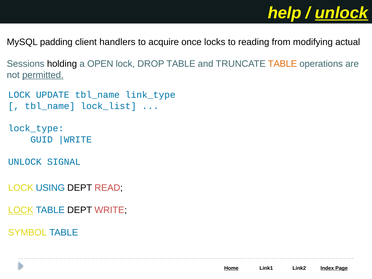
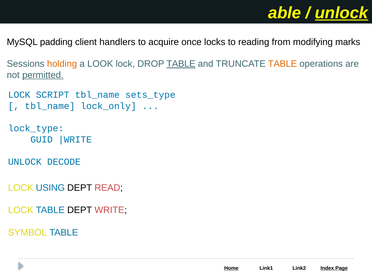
help: help -> able (285, 13)
actual: actual -> marks (348, 42)
holding colour: black -> orange (62, 64)
OPEN: OPEN -> LOOK (100, 64)
TABLE underline: none -> present (181, 64)
UPDATE: UPDATE -> SCRIPT (53, 95)
link_type: link_type -> sets_type (150, 95)
lock_list: lock_list -> lock_only (109, 106)
SIGNAL: SIGNAL -> DECODE (64, 162)
LOCK underline: present -> none (21, 210)
